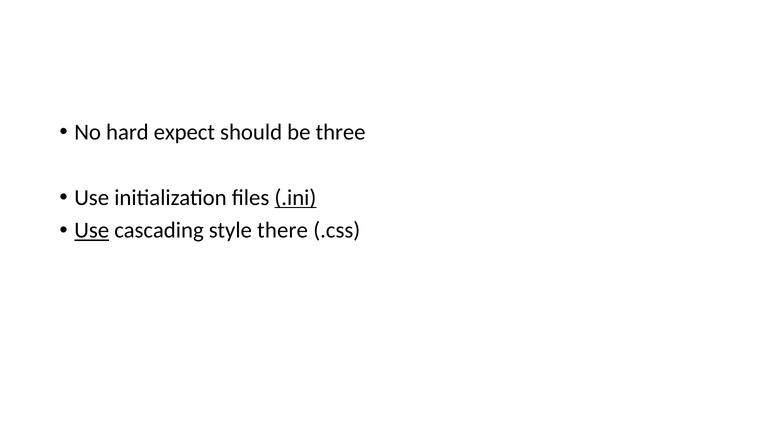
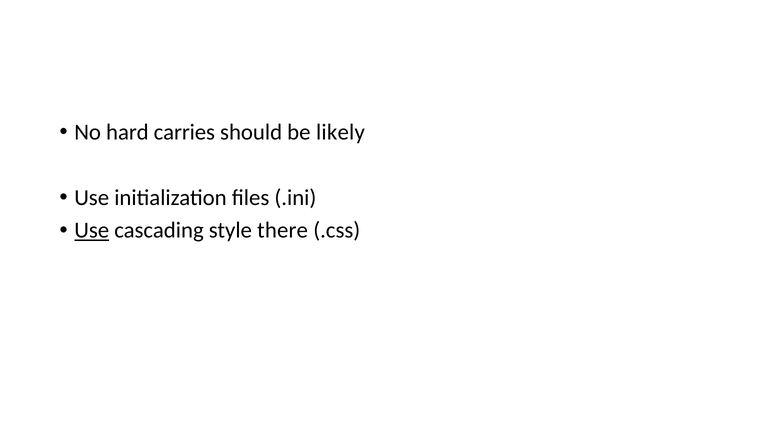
expect: expect -> carries (184, 132)
three: three -> likely (340, 132)
.ini underline: present -> none (295, 198)
